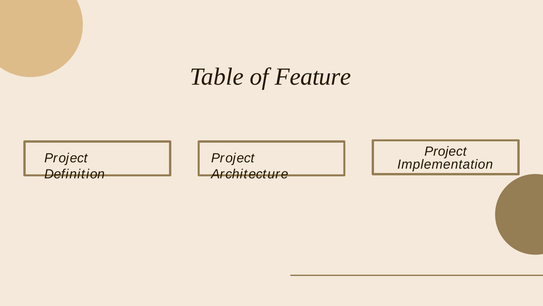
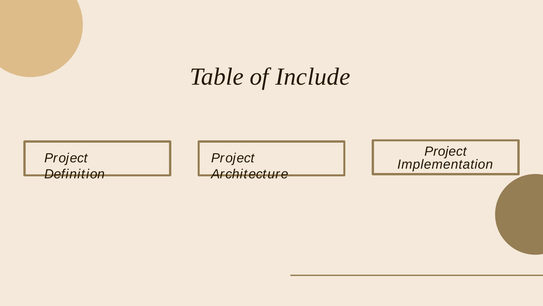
Feature: Feature -> Include (313, 77)
